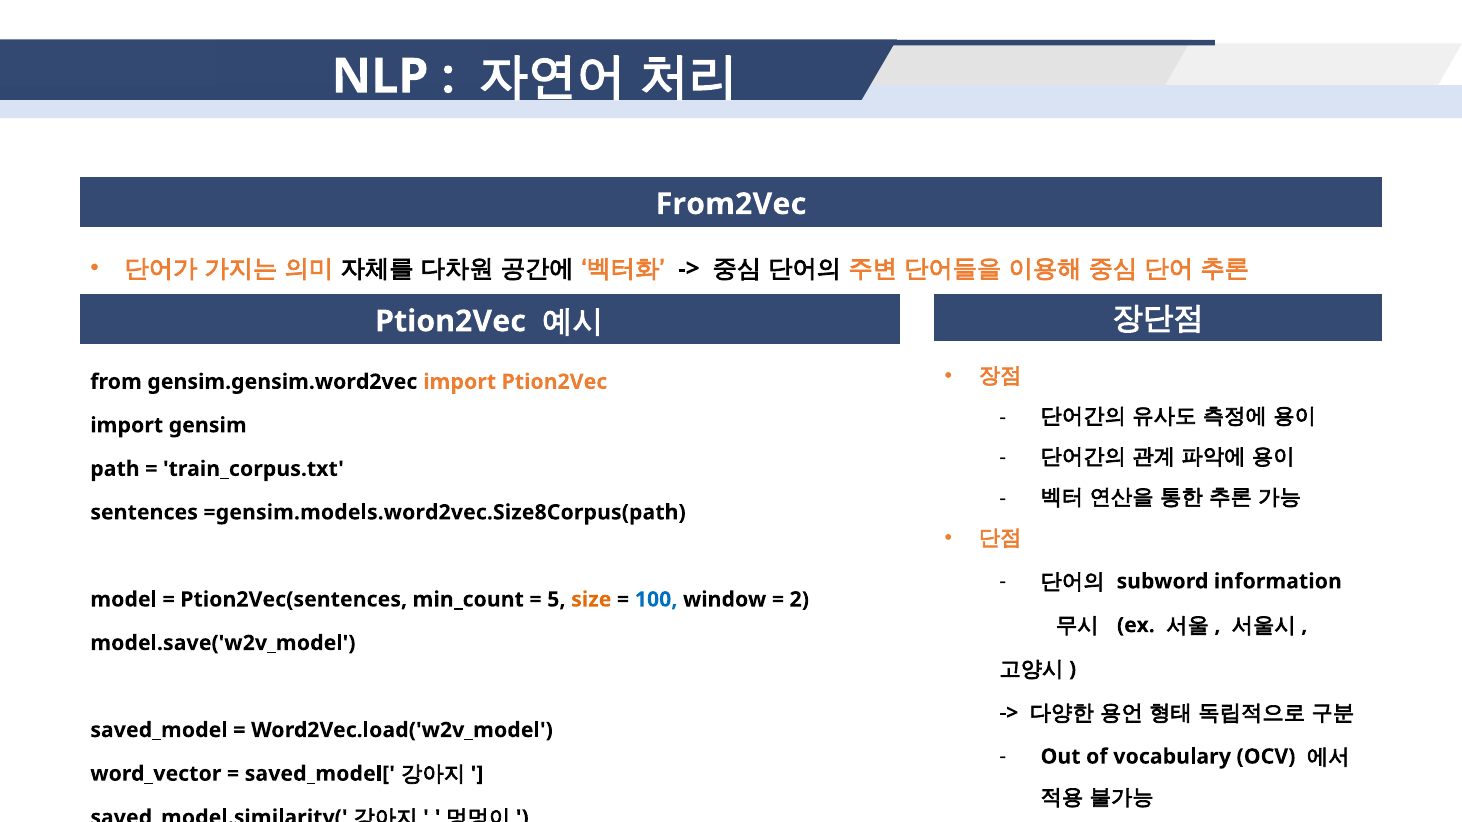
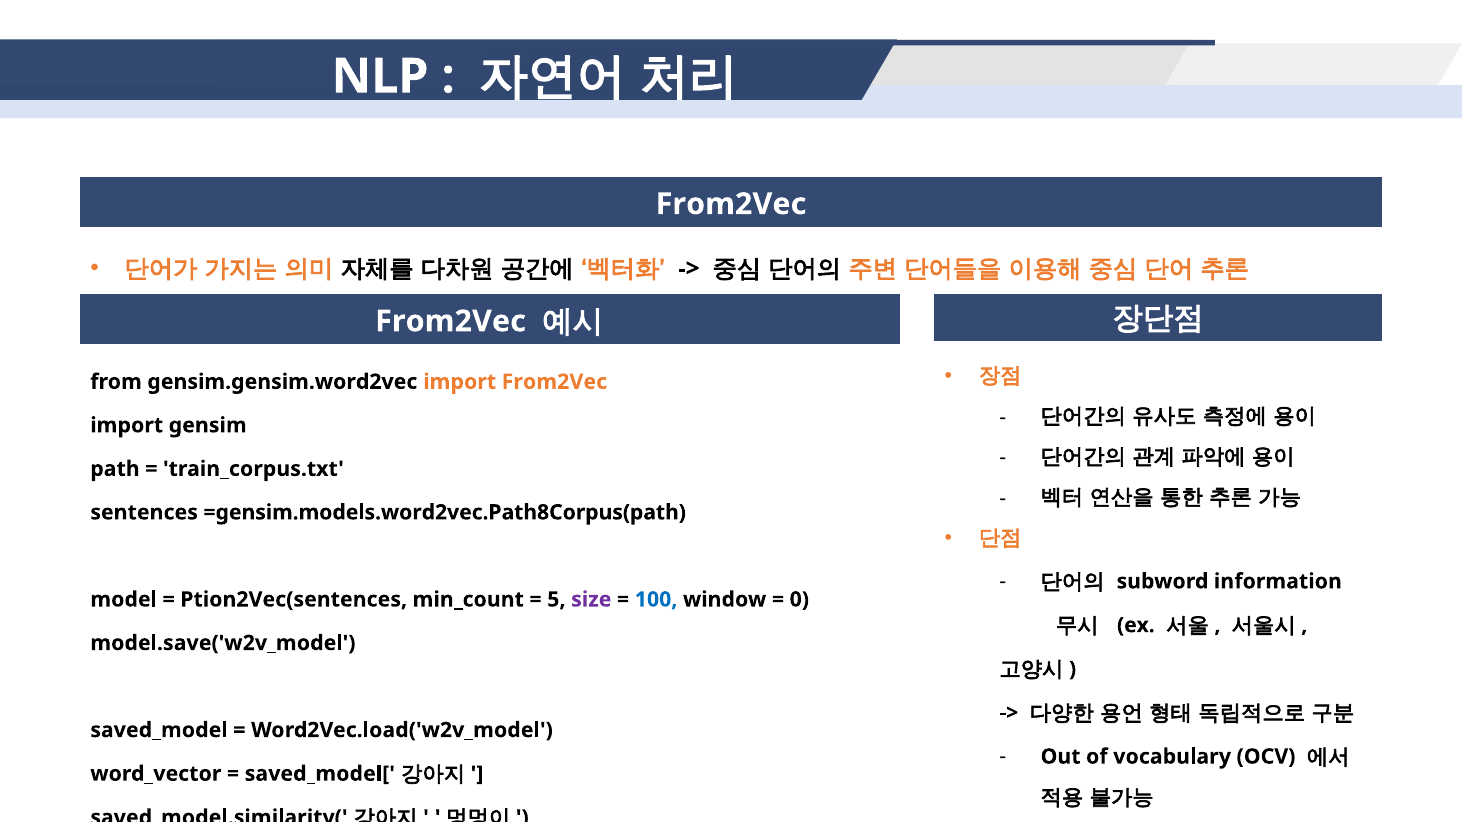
Ption2Vec: Ption2Vec -> From2Vec (451, 321)
import Ption2Vec: Ption2Vec -> From2Vec (554, 382)
=gensim.models.word2vec.Size8Corpus(path: =gensim.models.word2vec.Size8Corpus(path -> =gensim.models.word2vec.Path8Corpus(path (445, 513)
size colour: orange -> purple (591, 600)
2: 2 -> 0 (799, 600)
